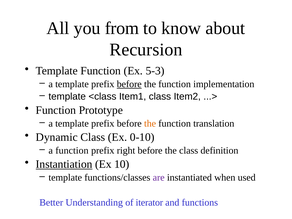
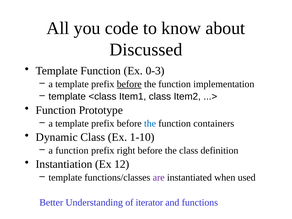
from: from -> code (122, 28)
Recursion: Recursion -> Discussed (146, 50)
5-3: 5-3 -> 0-3 (155, 71)
the colour: orange -> blue (150, 124)
translation: translation -> containers (214, 124)
0-10: 0-10 -> 1-10 (142, 137)
Instantiation underline: present -> none (64, 164)
10: 10 -> 12 (122, 164)
